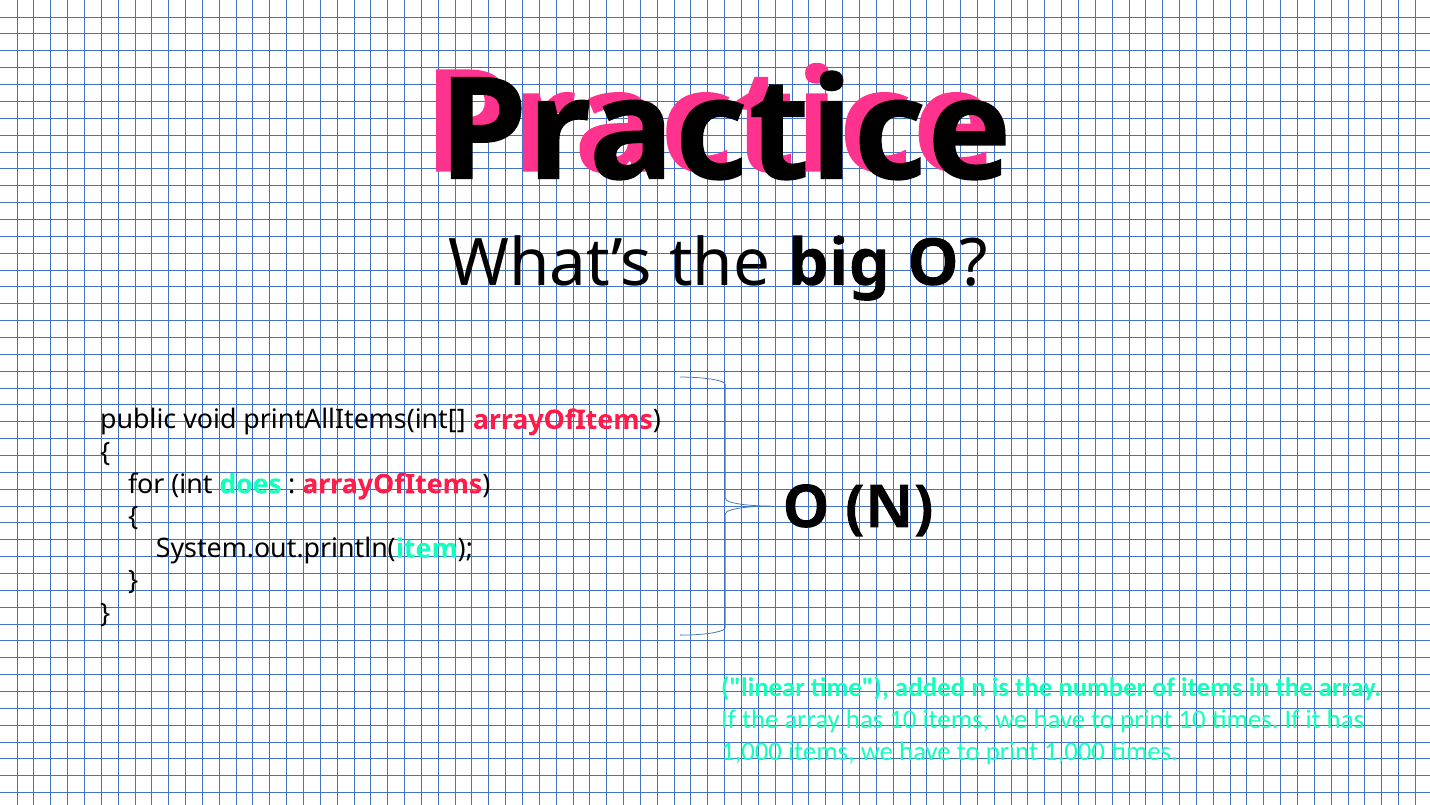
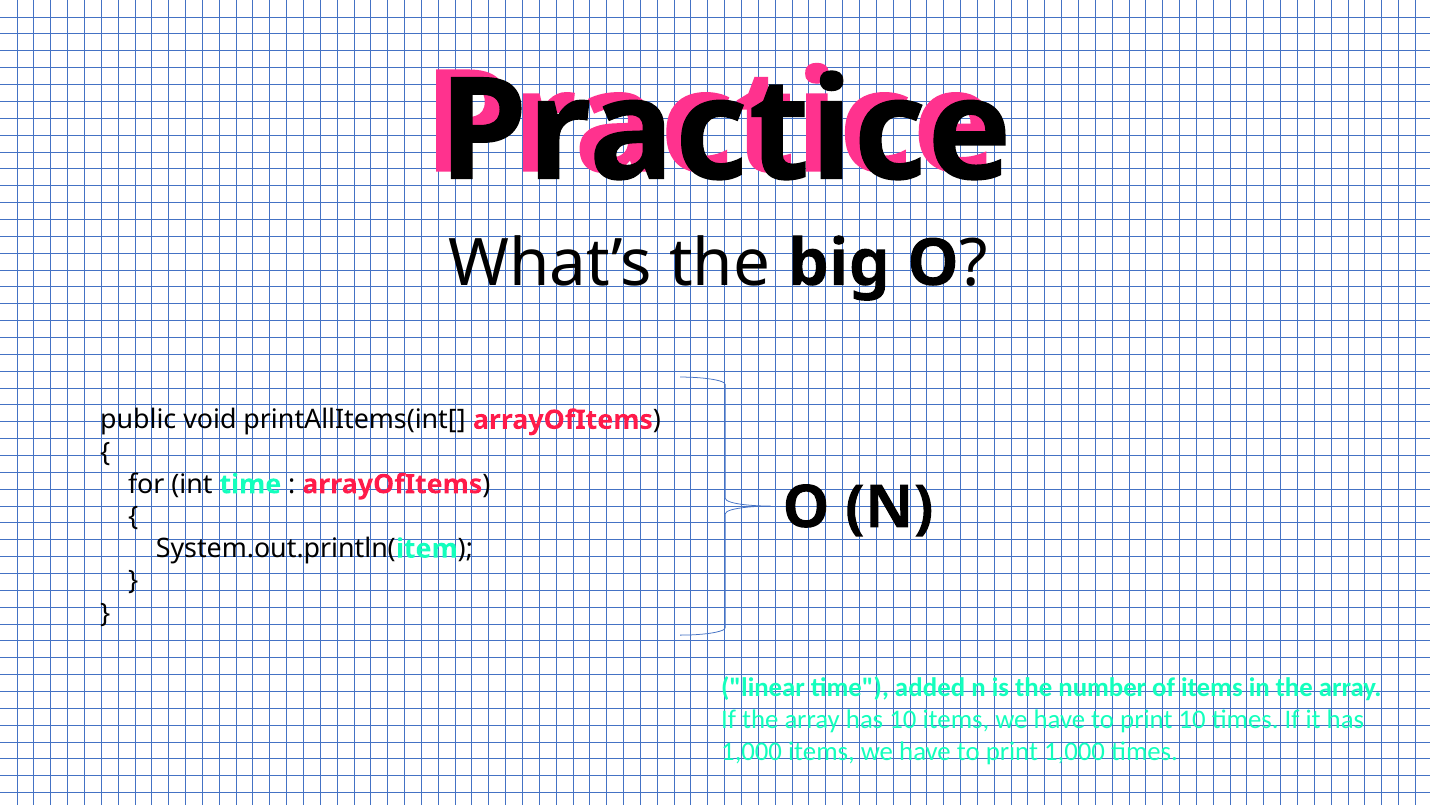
int does: does -> time (250, 484)
